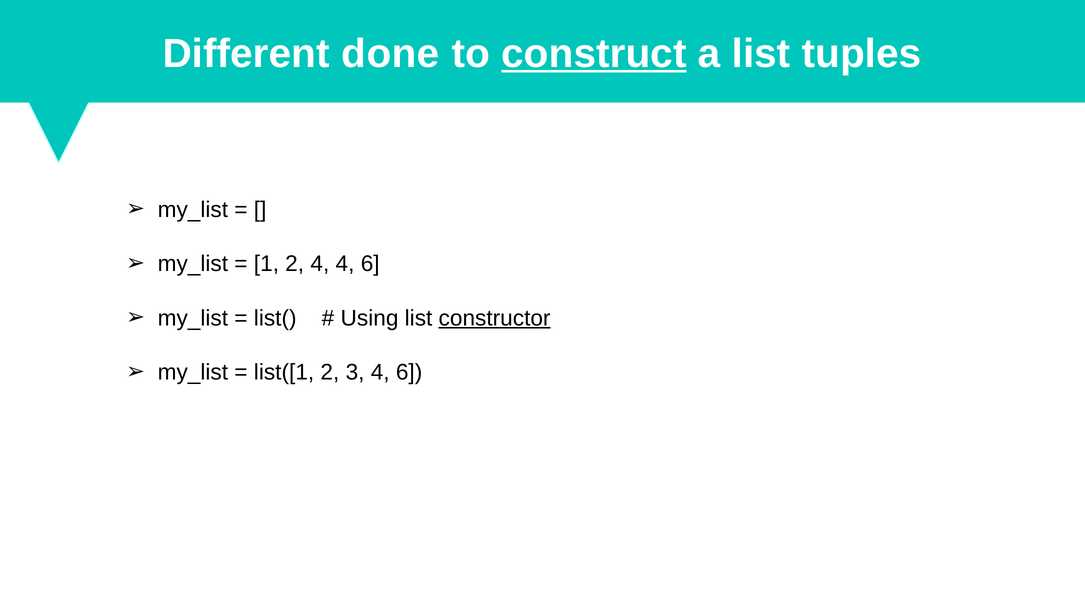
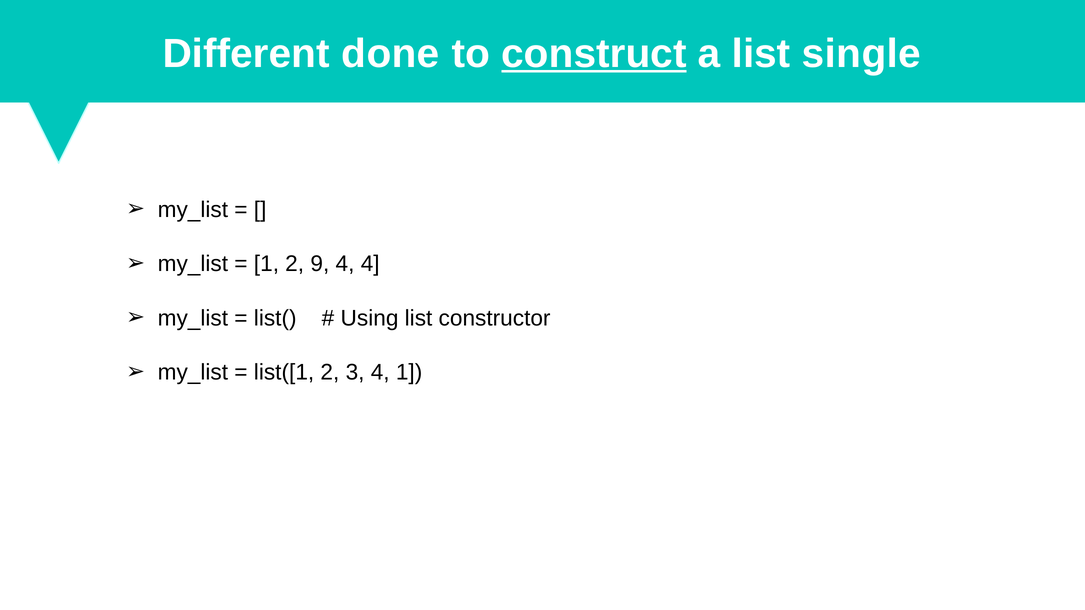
tuples: tuples -> single (861, 54)
2 4: 4 -> 9 (320, 264)
6: 6 -> 4 (370, 264)
constructor underline: present -> none (495, 318)
3 4 6: 6 -> 1 (409, 373)
